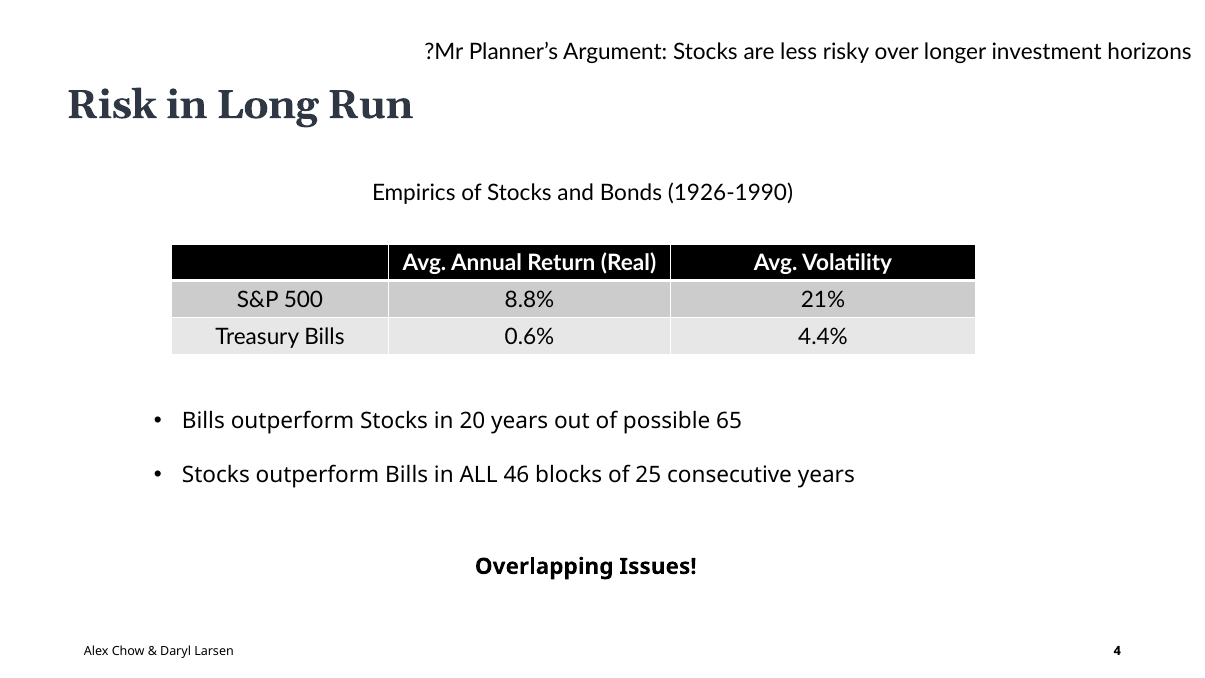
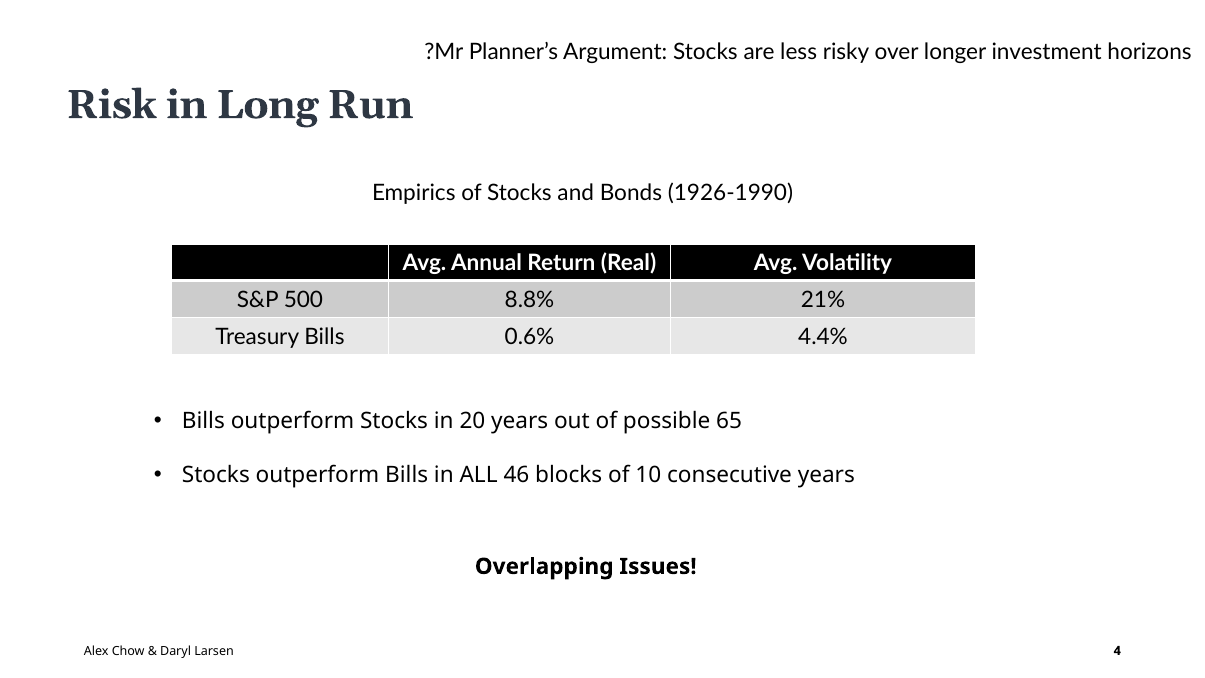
25: 25 -> 10 (648, 475)
